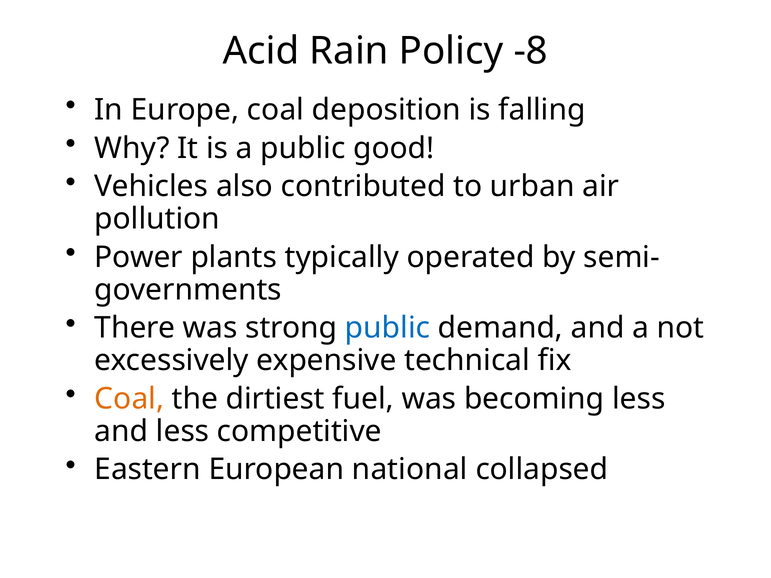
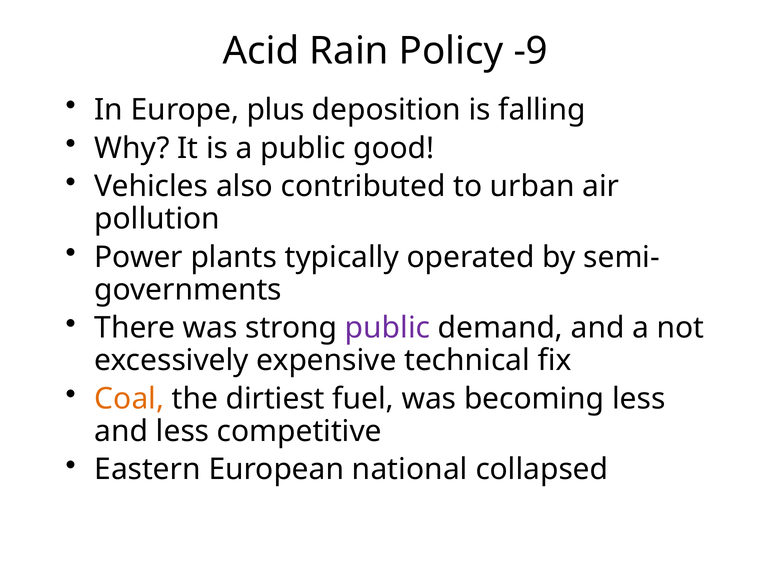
-8: -8 -> -9 (531, 51)
Europe coal: coal -> plus (276, 110)
public colour: blue -> purple (388, 328)
